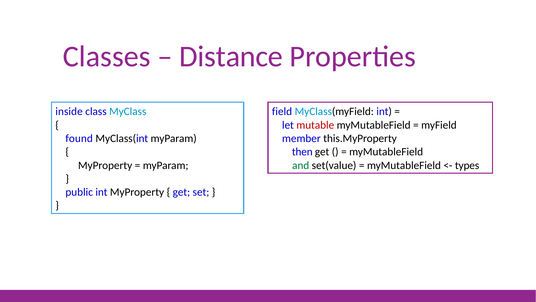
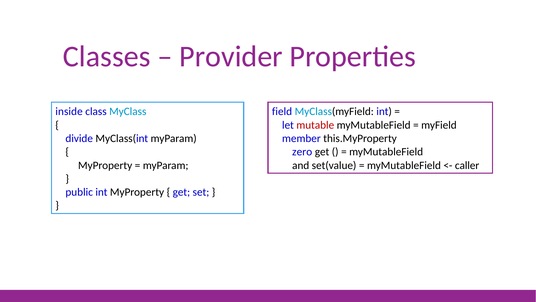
Distance: Distance -> Provider (231, 56)
found: found -> divide (79, 138)
then: then -> zero (302, 152)
and colour: green -> black (301, 165)
types: types -> caller (467, 165)
